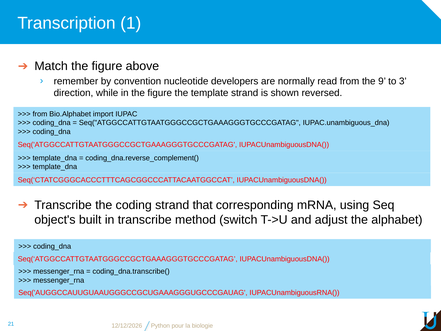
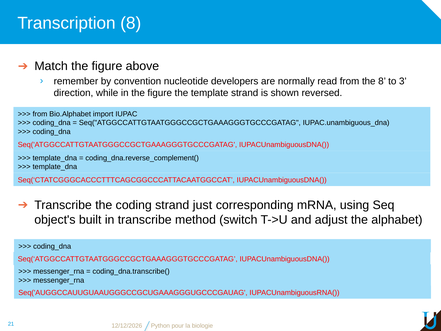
Transcription 1: 1 -> 8 (131, 23)
the 9: 9 -> 8 (382, 81)
that: that -> just (203, 205)
